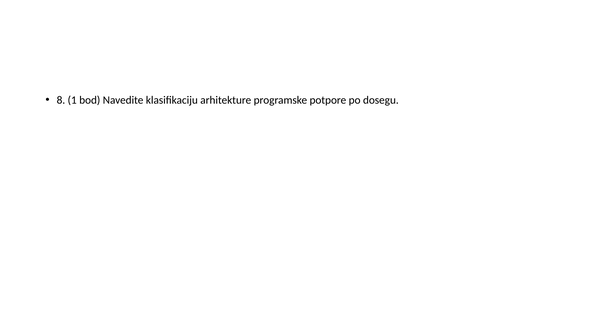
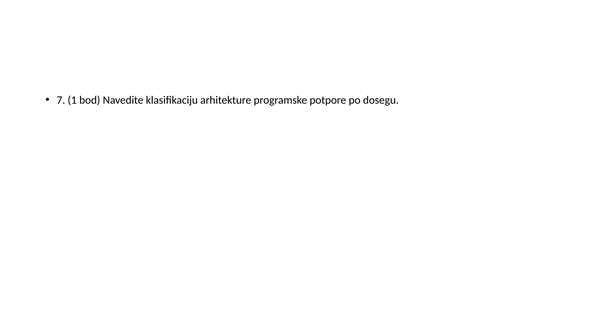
8: 8 -> 7 (61, 100)
